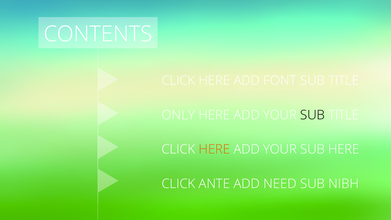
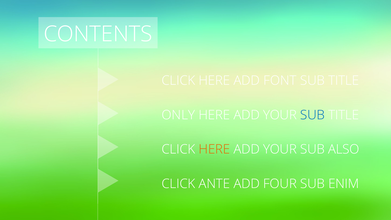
SUB colour: black -> blue (313, 115)
SUB HERE: HERE -> ALSO (344, 149)
NEED: NEED -> FOUR (280, 184)
NIBH: NIBH -> ENIM (344, 184)
